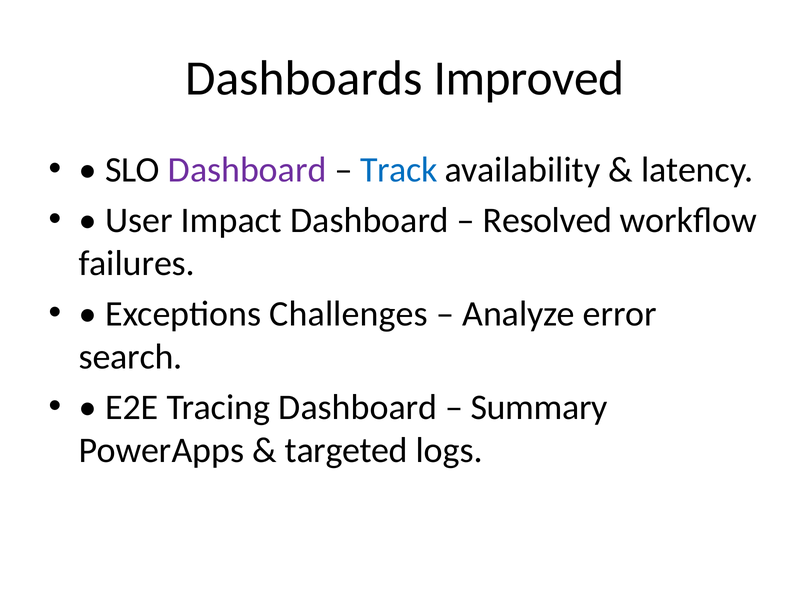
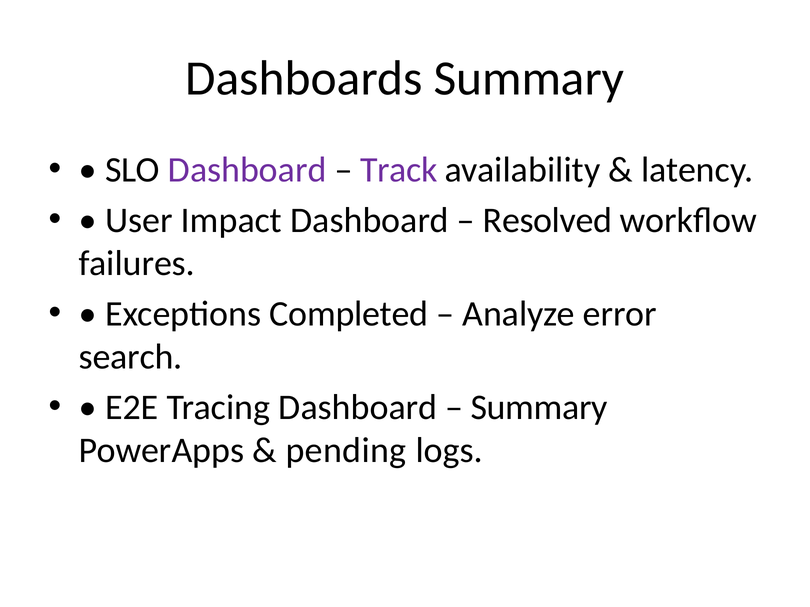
Dashboards Improved: Improved -> Summary (529, 78)
Track colour: blue -> purple (399, 170)
Challenges: Challenges -> Completed (349, 314)
targeted: targeted -> pending (346, 451)
